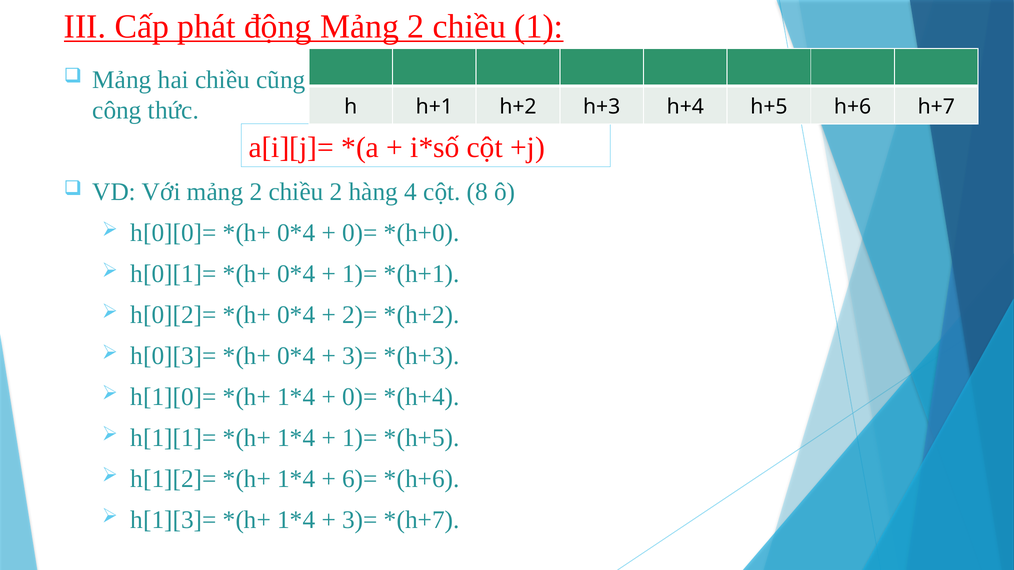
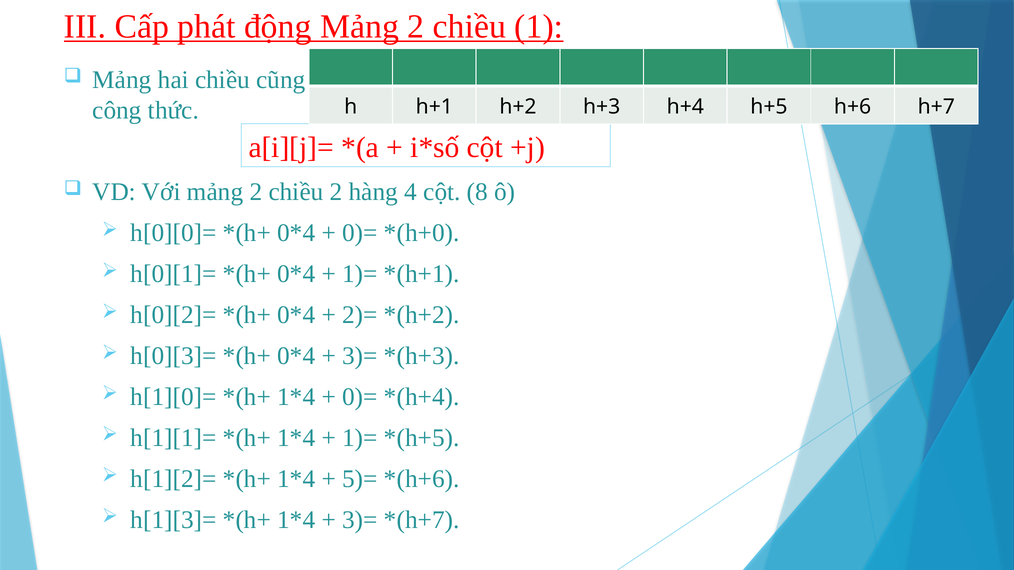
6)=: 6)= -> 5)= (360, 479)
